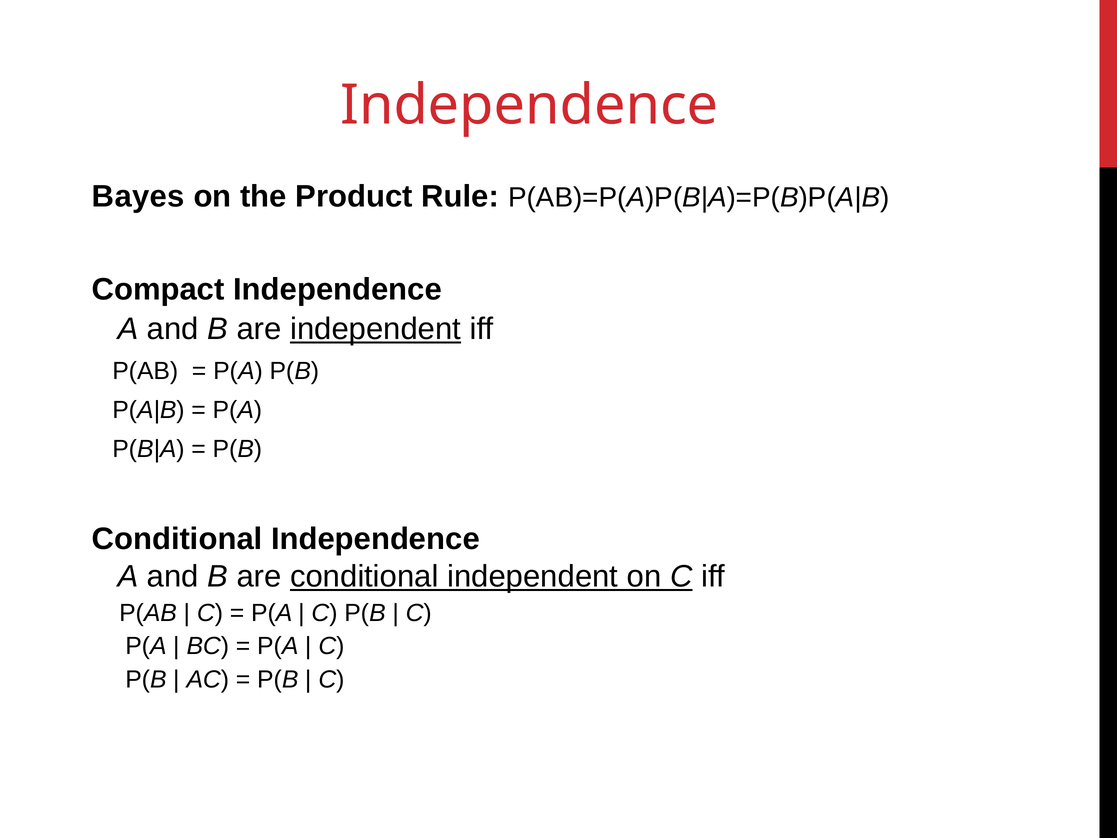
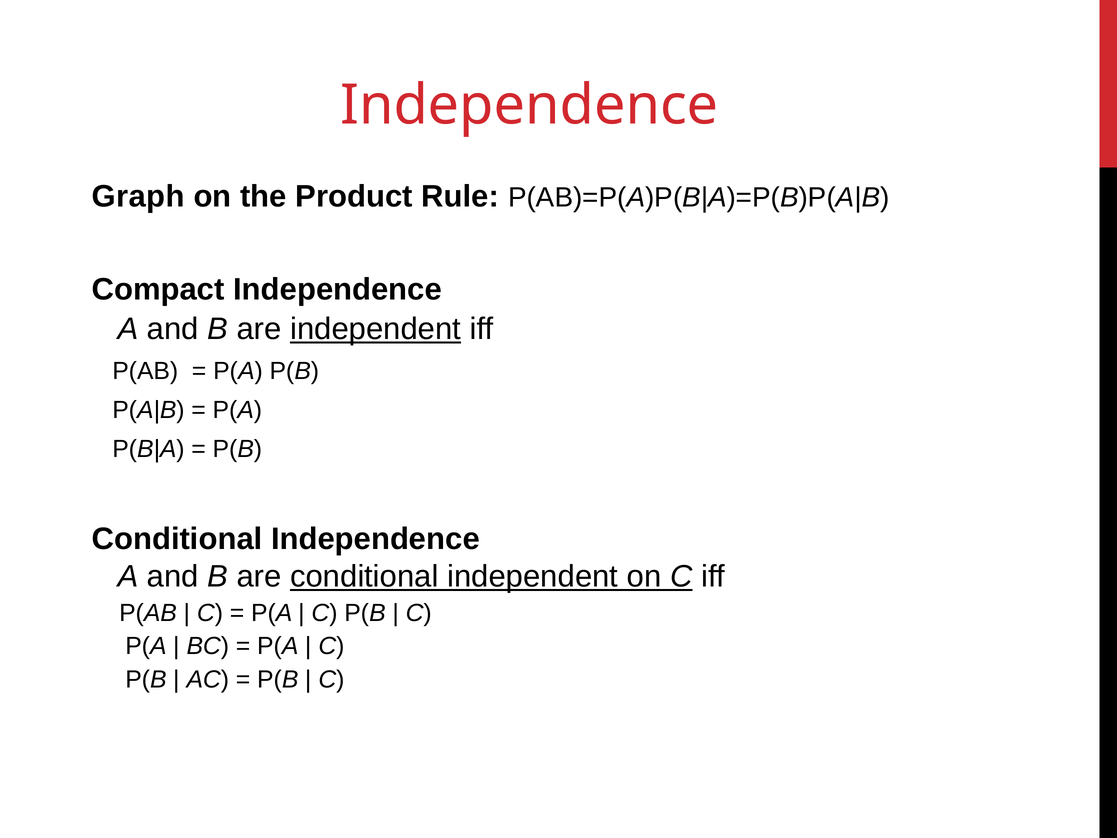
Bayes: Bayes -> Graph (138, 196)
